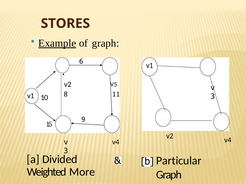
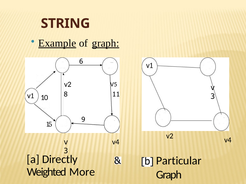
STORES: STORES -> STRING (65, 24)
graph underline: none -> present (106, 43)
Divided: Divided -> Directly (60, 160)
